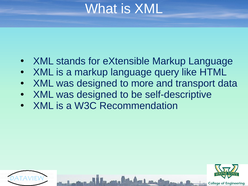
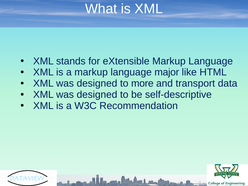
query: query -> major (167, 72)
